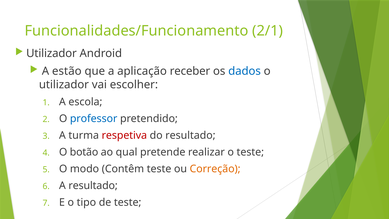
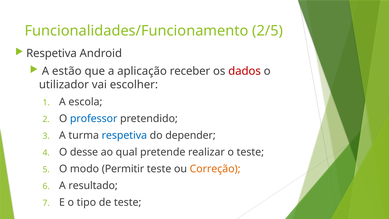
2/1: 2/1 -> 2/5 (268, 31)
Utilizador: Utilizador -> Respetiva (51, 53)
dados colour: blue -> red (245, 71)
respetiva colour: red -> blue (124, 135)
do resultado: resultado -> depender (190, 135)
botão: botão -> desse (84, 152)
Contêm: Contêm -> Permitir (123, 169)
